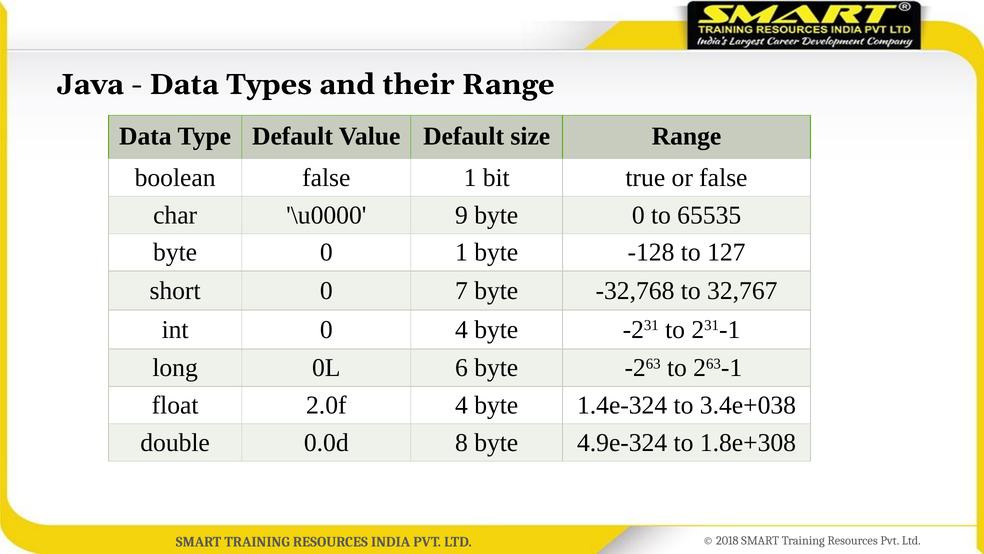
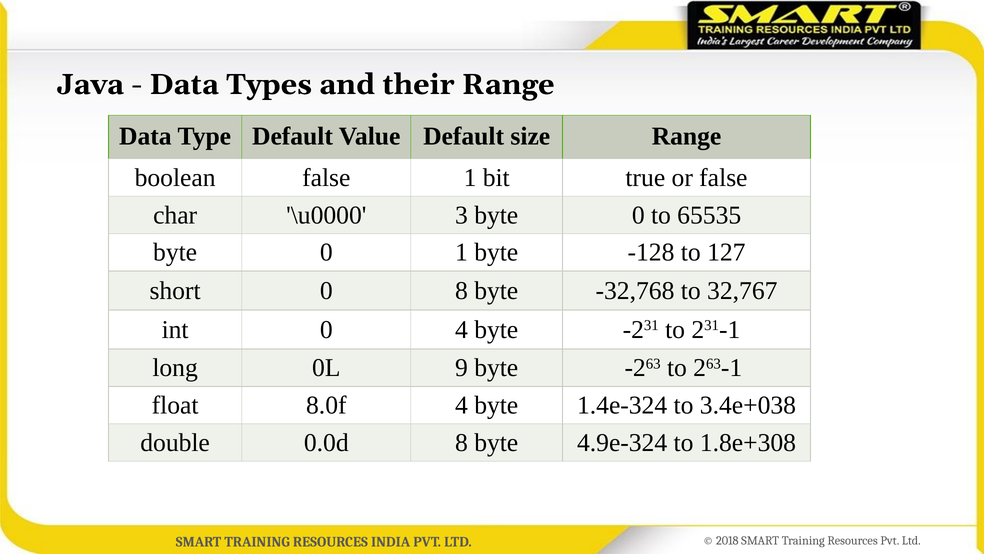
9: 9 -> 3 (461, 215)
0 7: 7 -> 8 (461, 290)
6: 6 -> 9 (461, 368)
2.0f: 2.0f -> 8.0f (326, 405)
